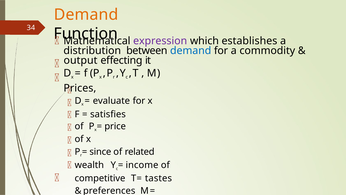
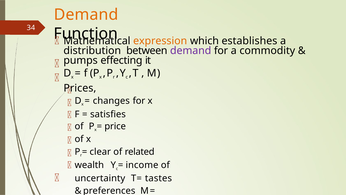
expression colour: purple -> orange (160, 41)
demand colour: blue -> purple (191, 51)
output: output -> pumps (81, 60)
evaluate: evaluate -> changes (111, 101)
since: since -> clear (100, 152)
competitive: competitive -> uncertainty (100, 178)
